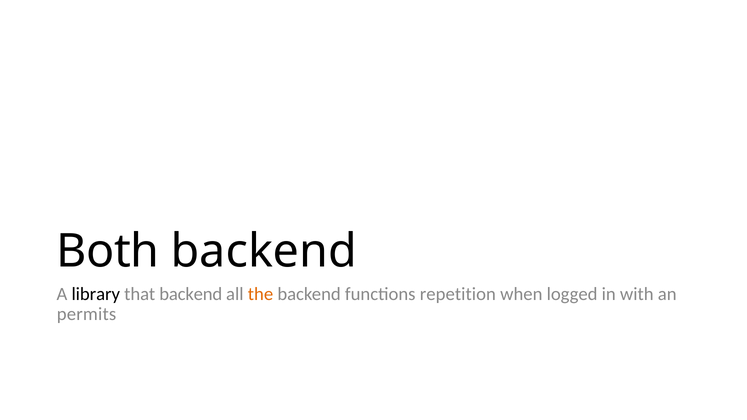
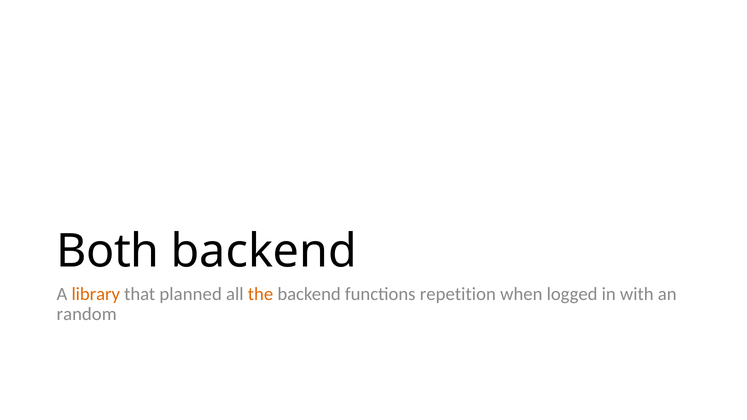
library colour: black -> orange (96, 294)
that backend: backend -> planned (191, 294)
permits: permits -> random (87, 314)
